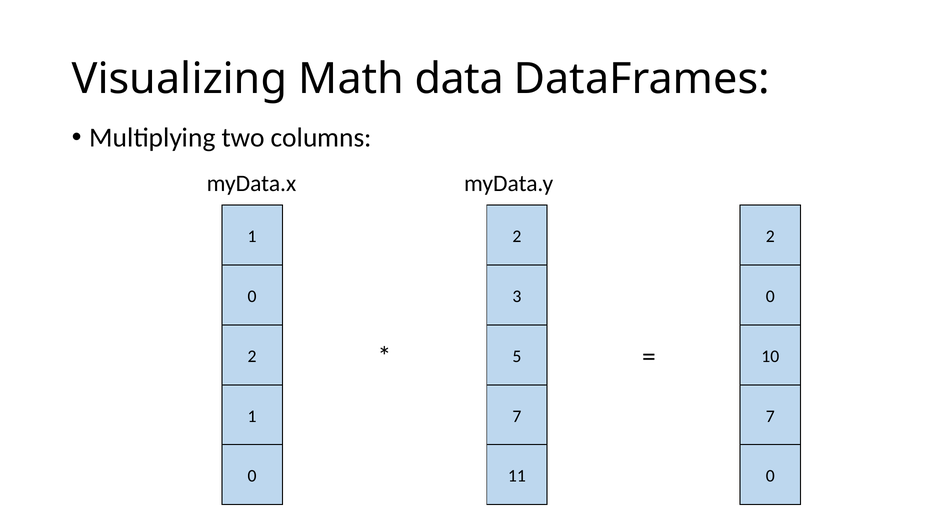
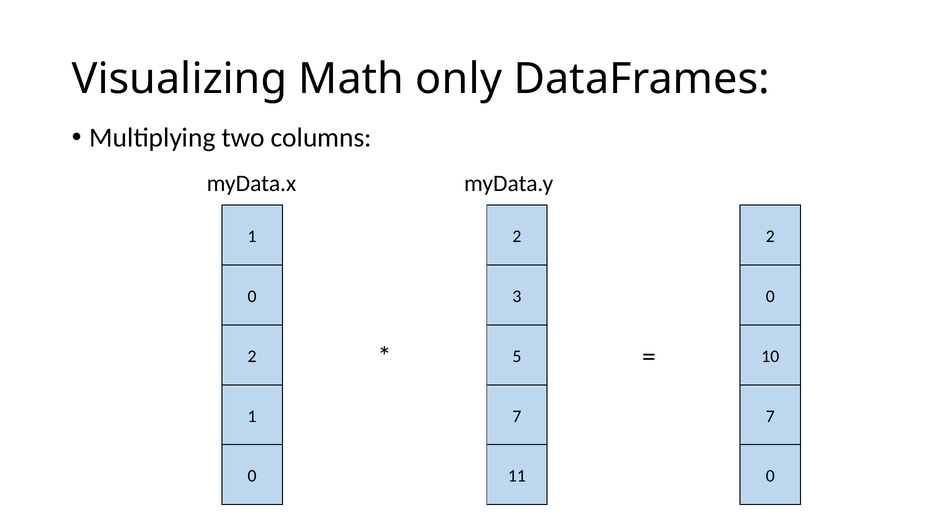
data: data -> only (459, 79)
